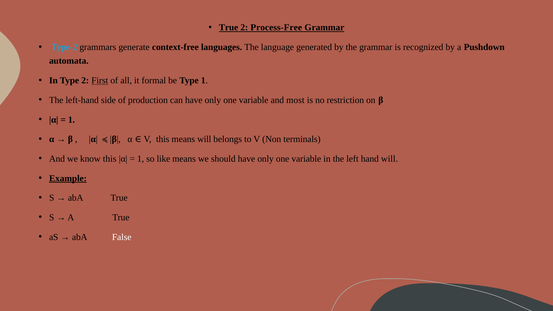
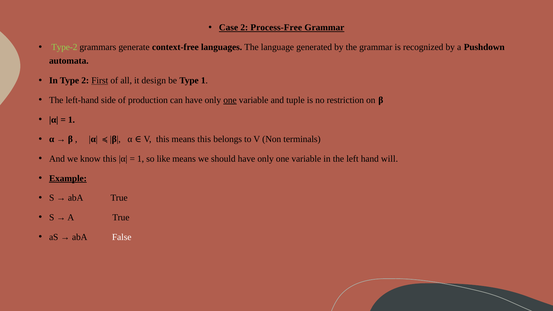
True: True -> Case (229, 28)
Type-2 colour: light blue -> light green (64, 47)
formal: formal -> design (154, 81)
one underline: none -> present (230, 100)
most: most -> tuple (295, 100)
means will: will -> this (204, 139)
